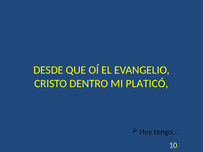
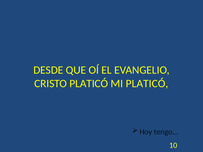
CRISTO DENTRO: DENTRO -> PLATICÓ (89, 84)
